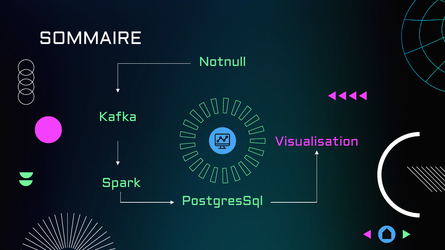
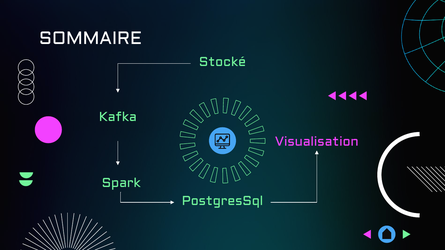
Notnull: Notnull -> Stocké (222, 62)
